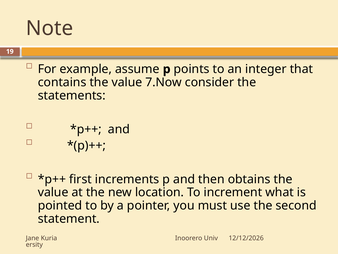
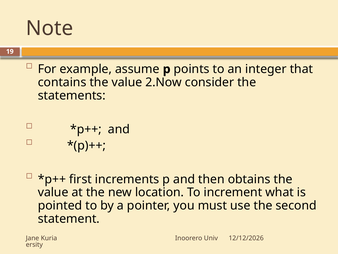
7.Now: 7.Now -> 2.Now (164, 82)
